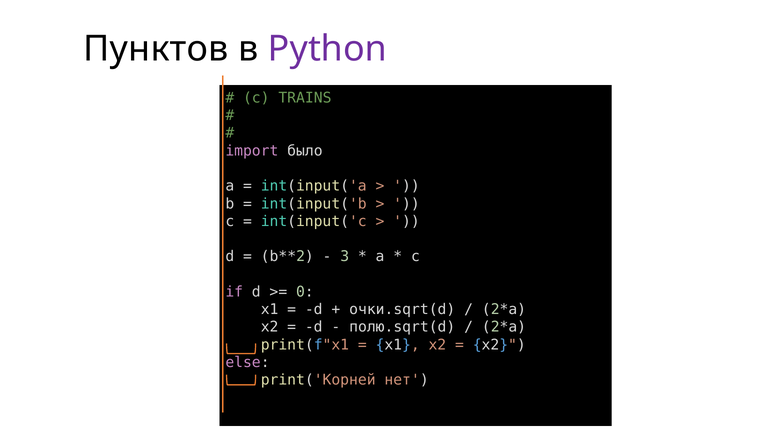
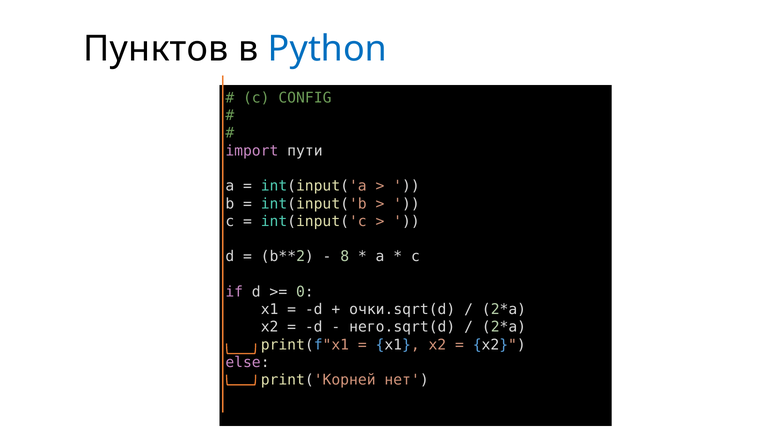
Python colour: purple -> blue (328, 49)
TRAINS: TRAINS -> CONFIG (305, 98)
было: было -> пути (305, 151)
3: 3 -> 8 (345, 257)
полю.sqrt(d: полю.sqrt(d -> него.sqrt(d (402, 327)
